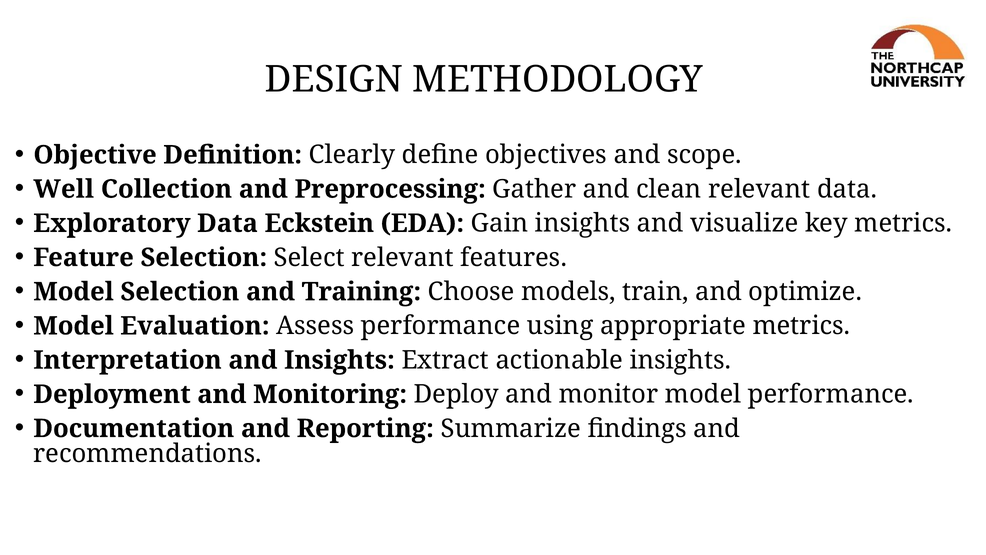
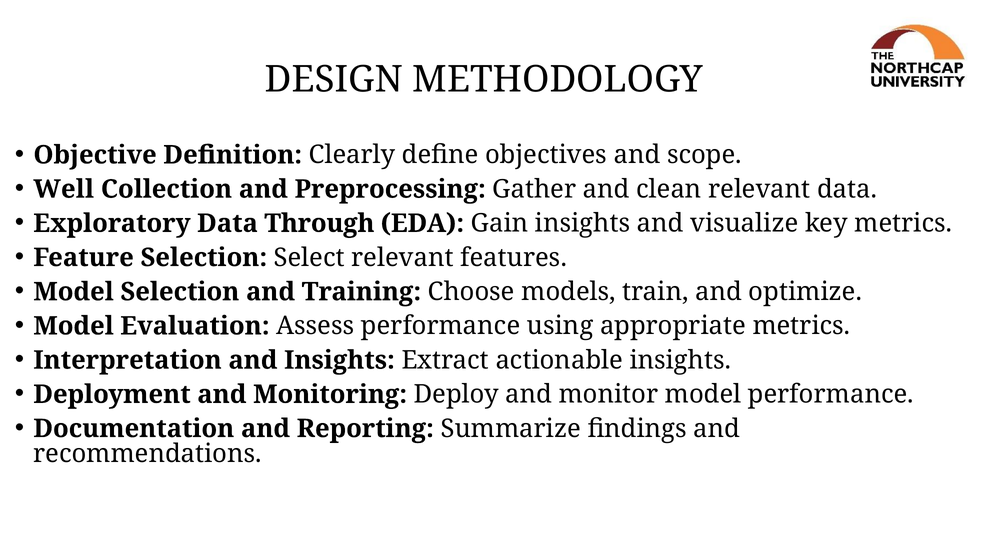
Eckstein: Eckstein -> Through (319, 223)
